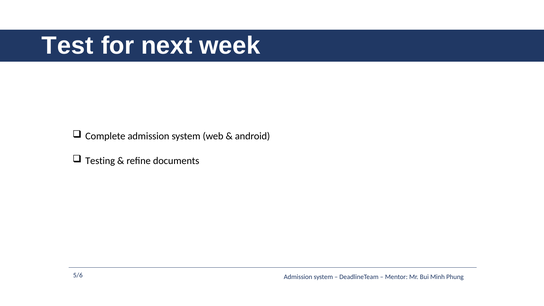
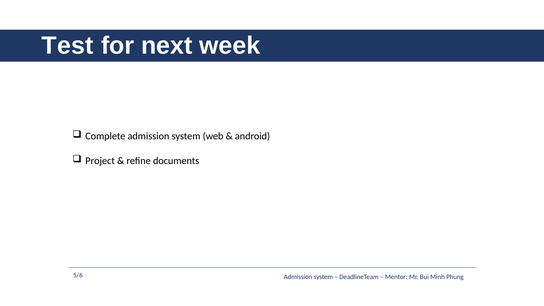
Testing: Testing -> Project (100, 161)
